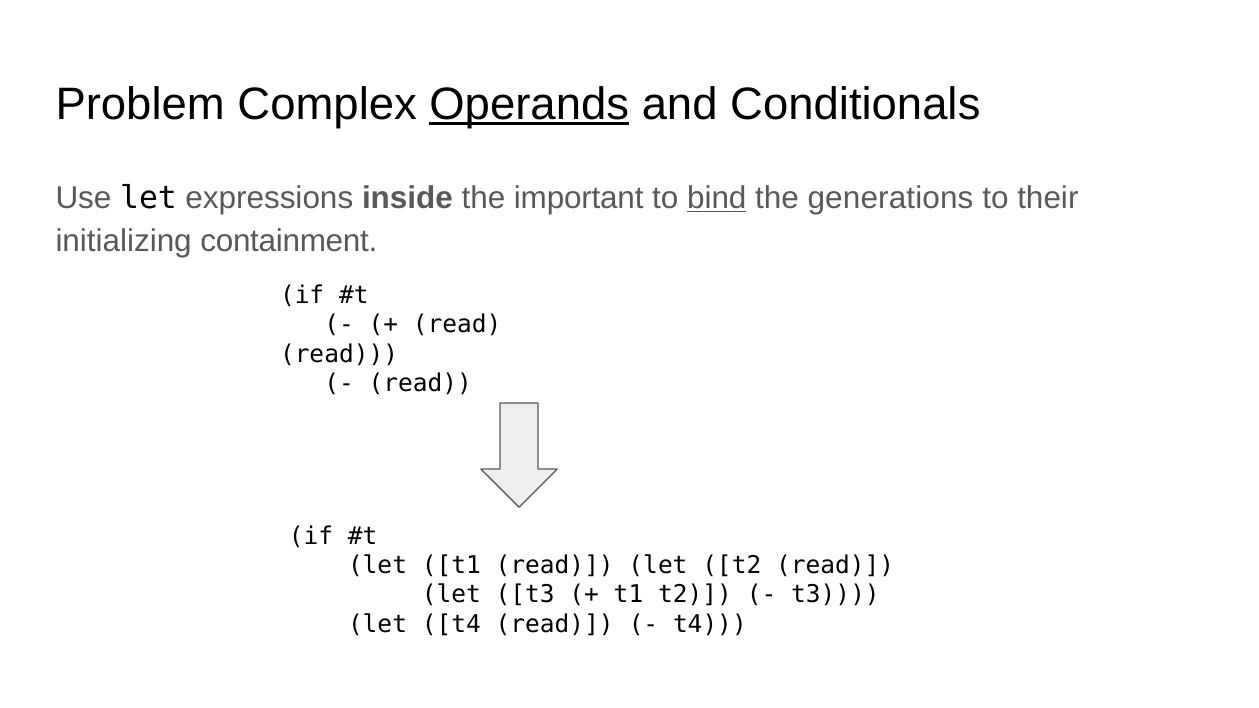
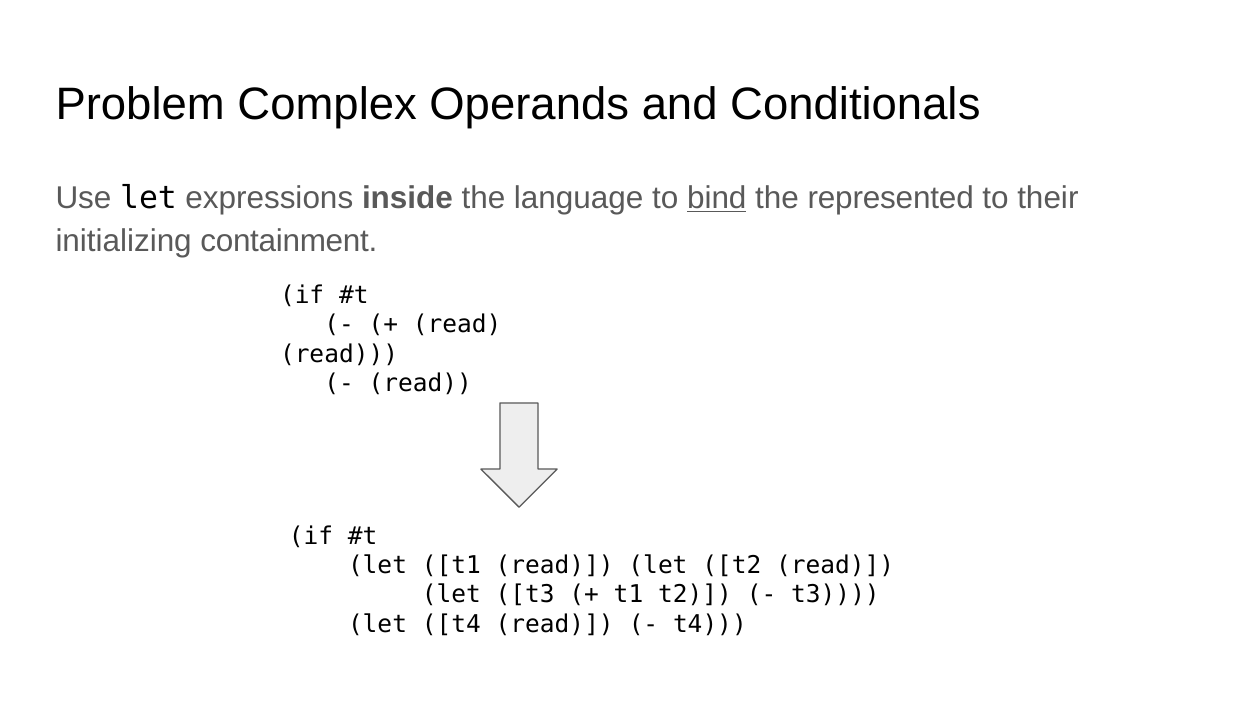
Operands underline: present -> none (529, 104)
important: important -> language (579, 198)
generations: generations -> represented (891, 198)
